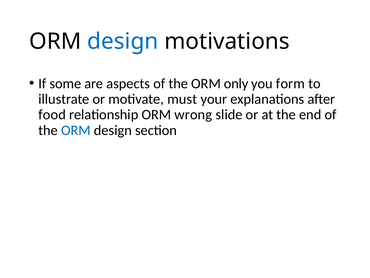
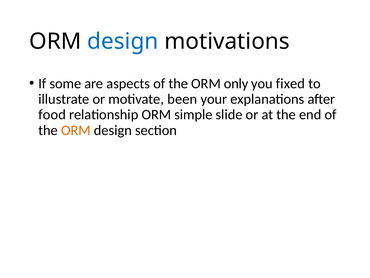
form: form -> fixed (290, 83)
must: must -> been (182, 99)
wrong: wrong -> simple (193, 114)
ORM colour: blue -> orange (76, 130)
